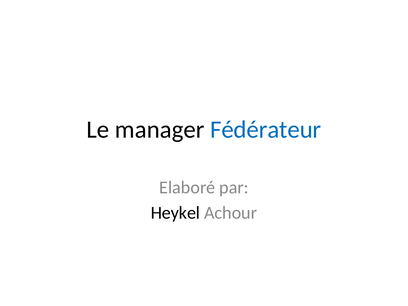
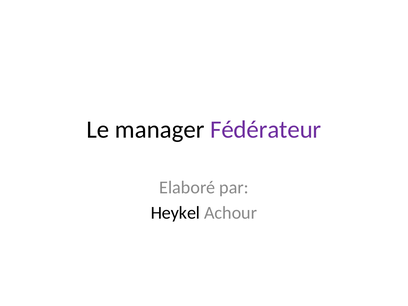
Fédérateur colour: blue -> purple (266, 130)
